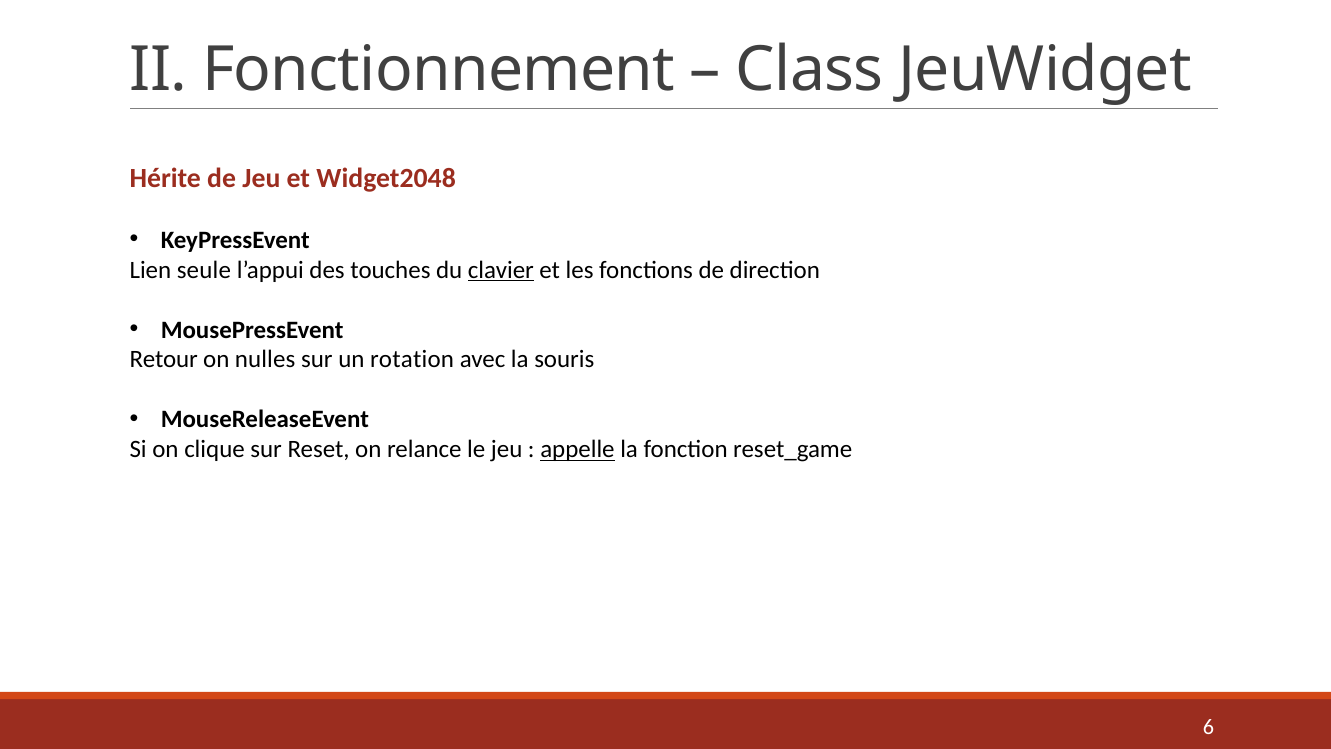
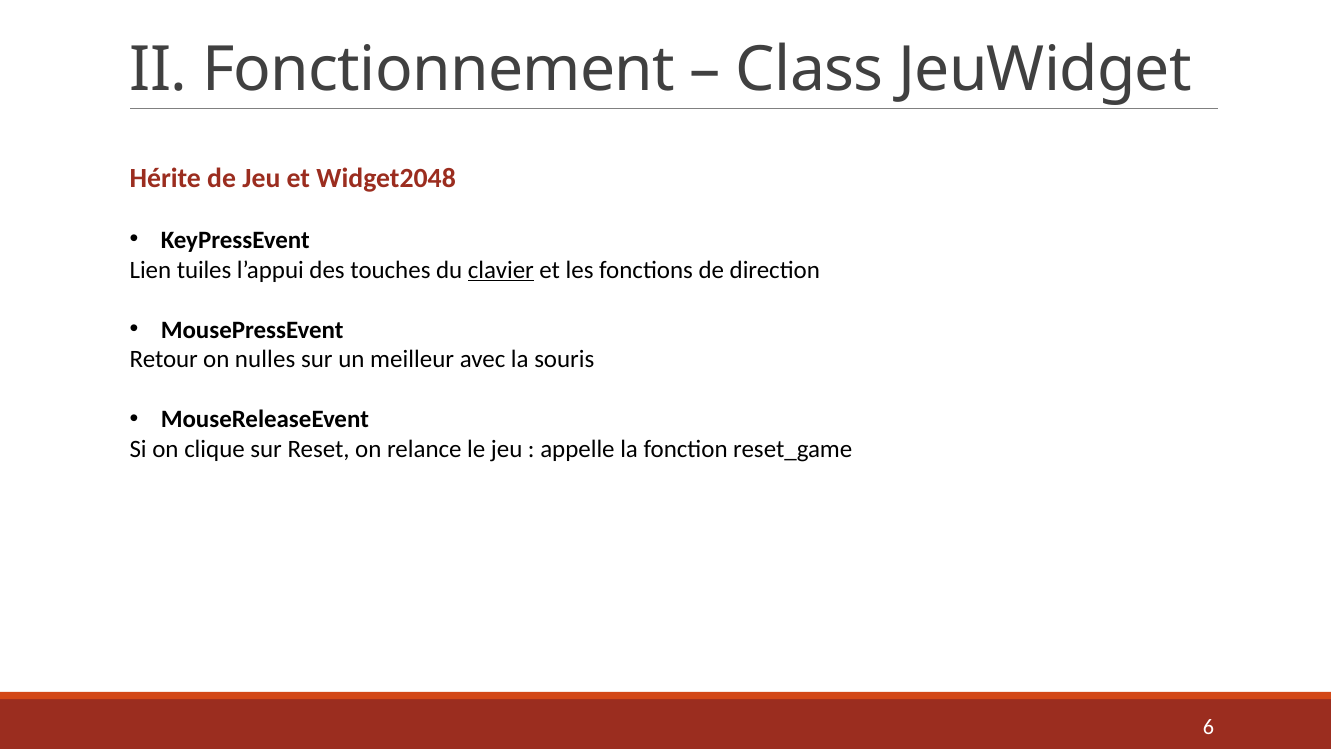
seule: seule -> tuiles (204, 270)
rotation: rotation -> meilleur (412, 360)
appelle underline: present -> none (577, 449)
